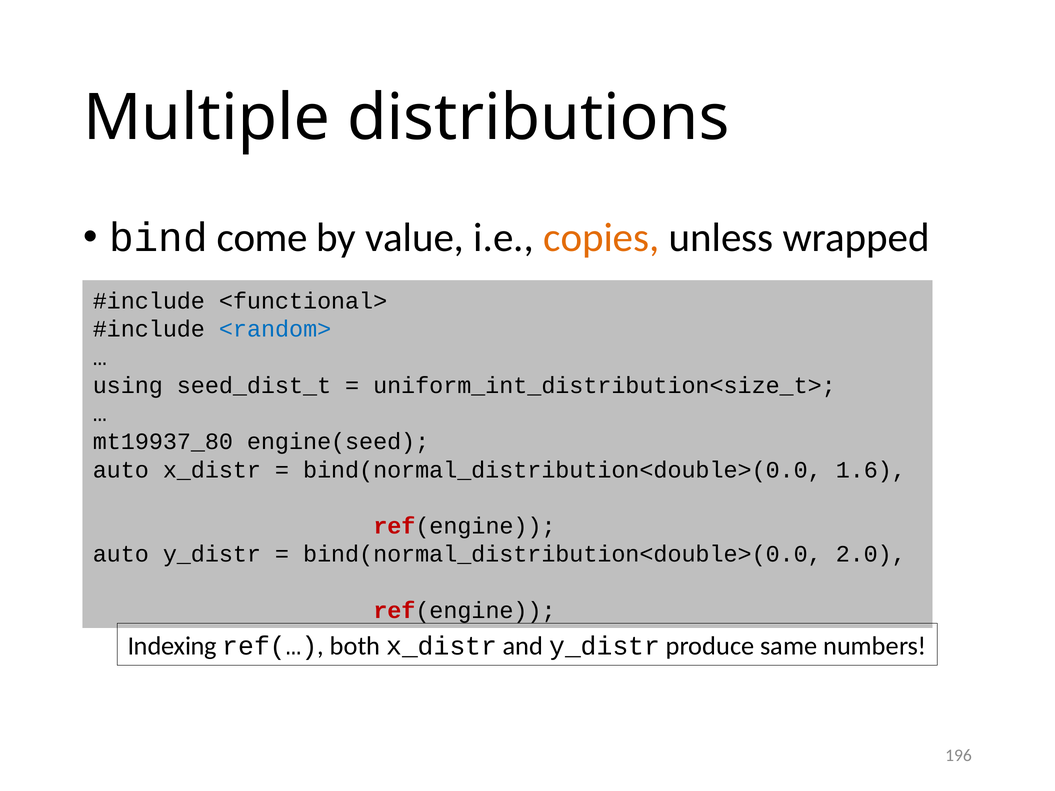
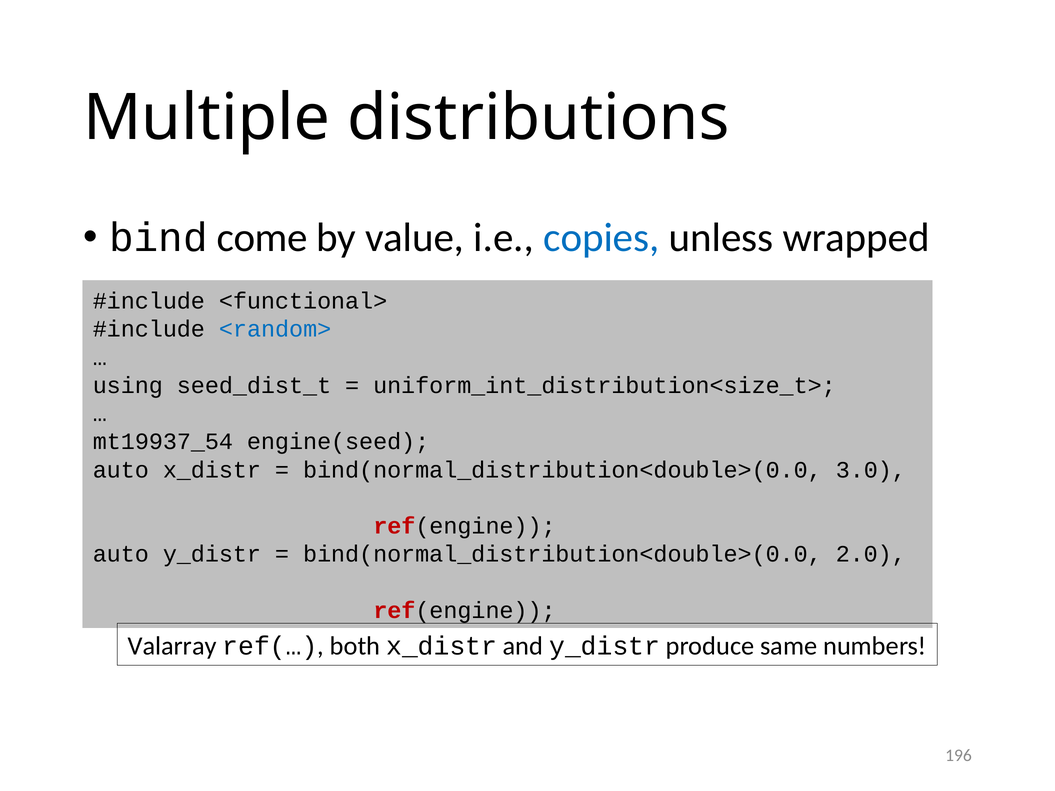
copies colour: orange -> blue (601, 238)
mt19937_80: mt19937_80 -> mt19937_54 (163, 442)
1.6: 1.6 -> 3.0 (871, 470)
Indexing: Indexing -> Valarray (172, 646)
